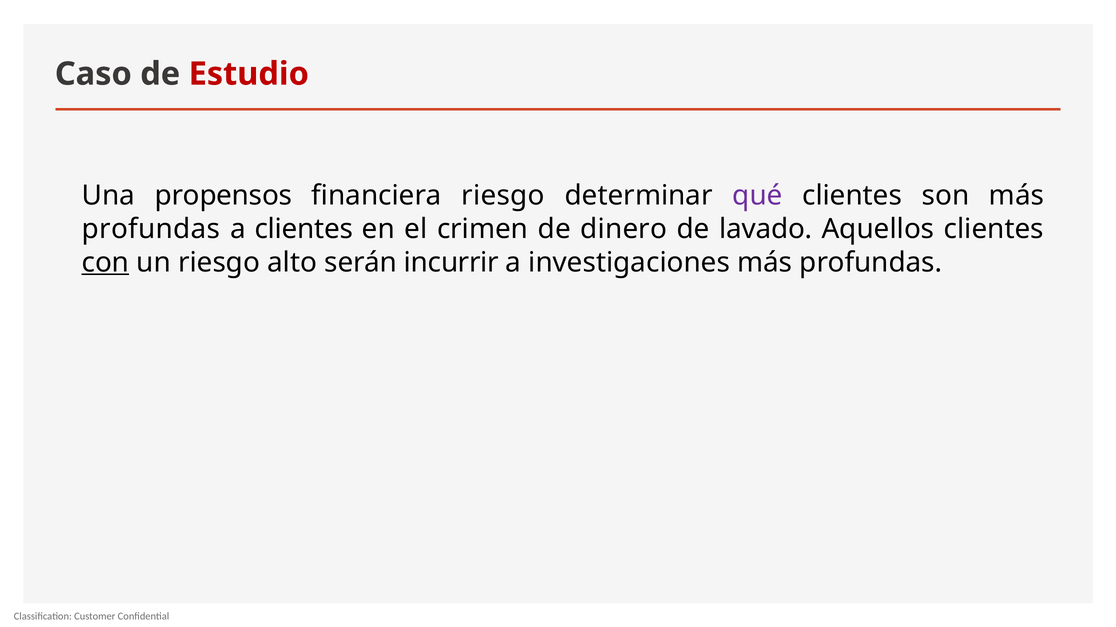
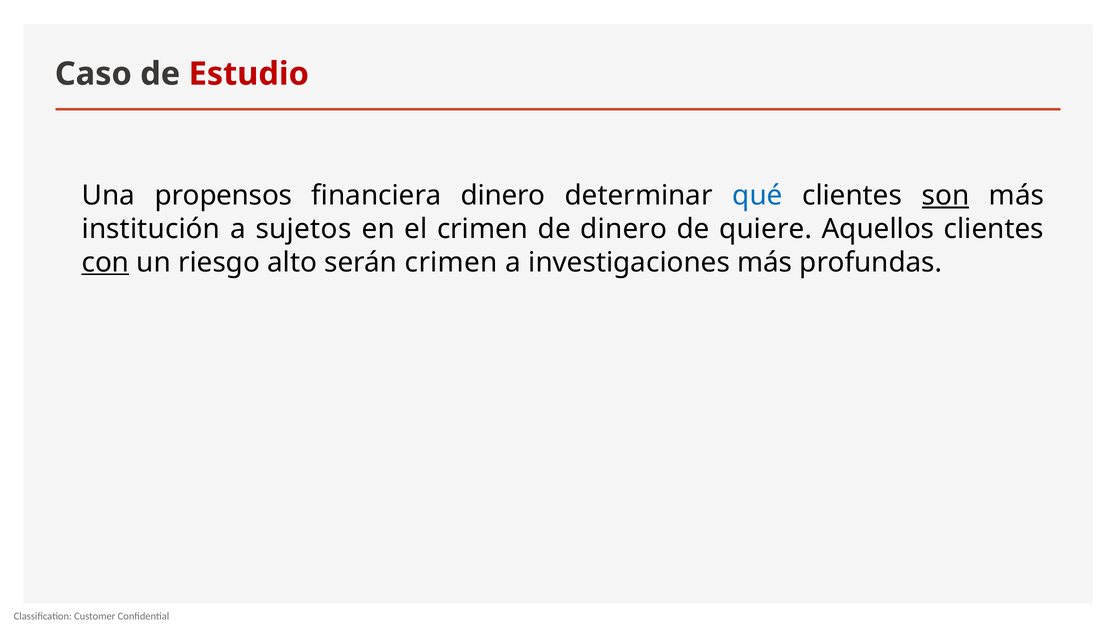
financiera riesgo: riesgo -> dinero (503, 196)
qué colour: purple -> blue (757, 196)
son underline: none -> present (946, 196)
profundas: profundas -> institución (151, 229)
a clientes: clientes -> sujetos (304, 229)
lavado: lavado -> quiere (766, 229)
serán incurrir: incurrir -> crimen (451, 263)
